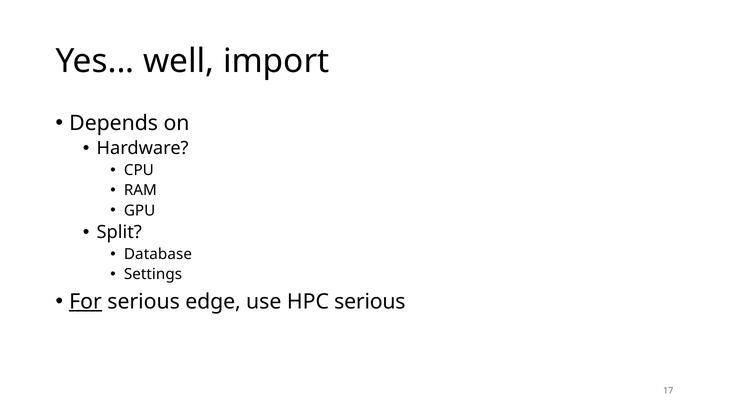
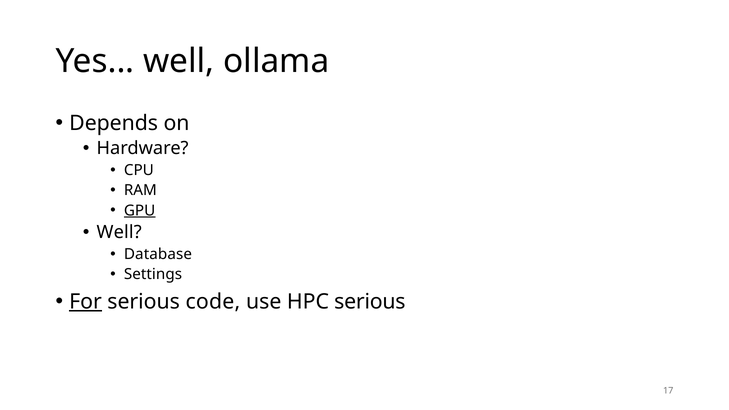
import: import -> ollama (276, 61)
GPU underline: none -> present (140, 211)
Split: Split -> Well (119, 232)
edge: edge -> code (213, 302)
